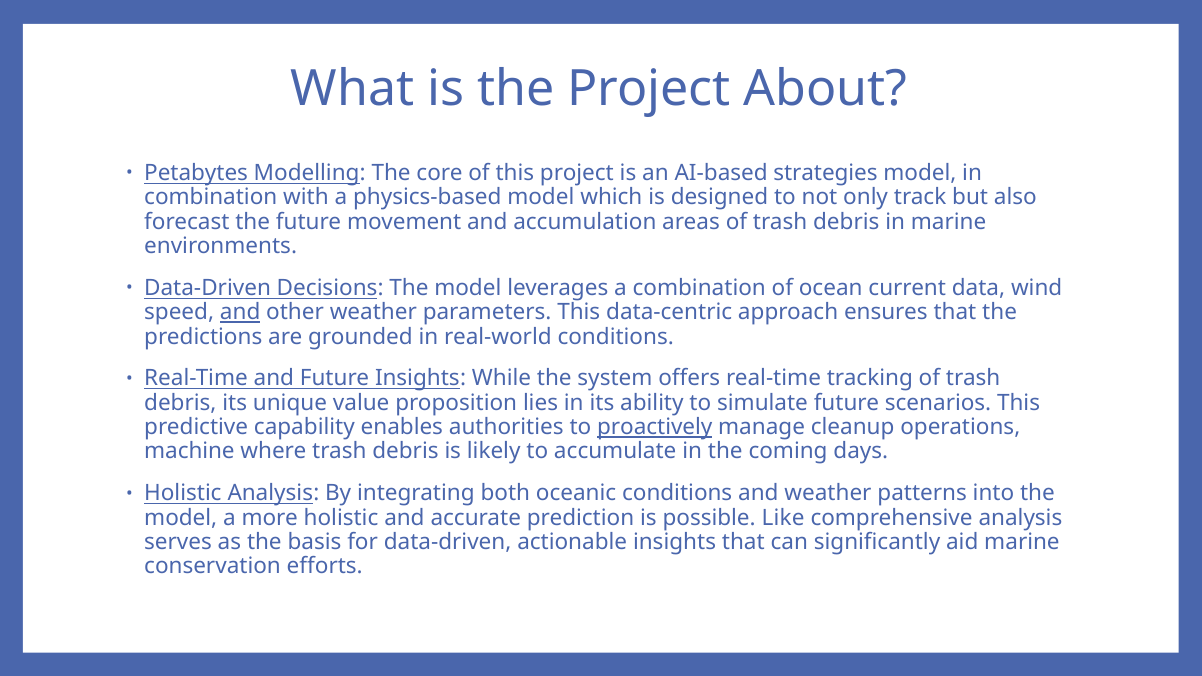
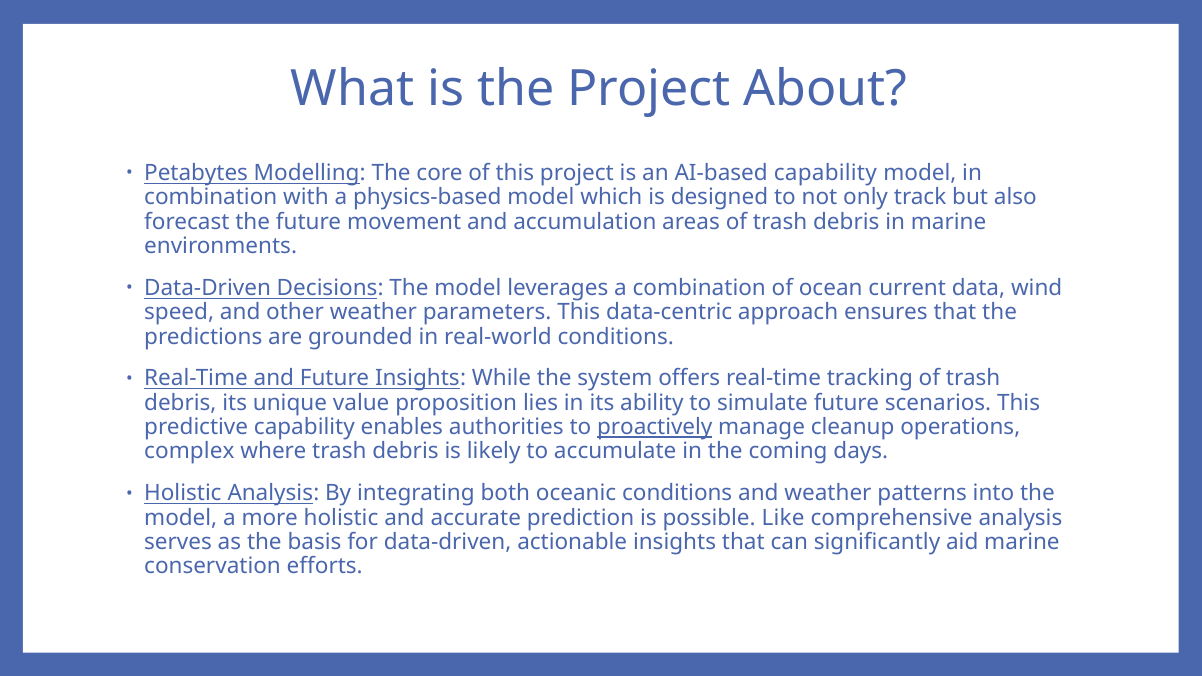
AI-based strategies: strategies -> capability (825, 173)
and underline: present -> none (240, 312)
machine: machine -> complex (189, 452)
